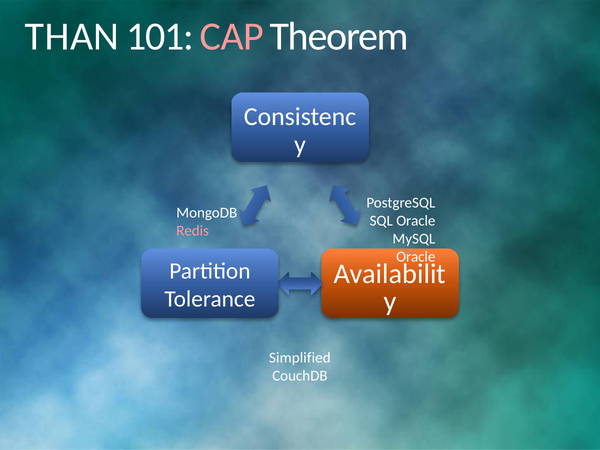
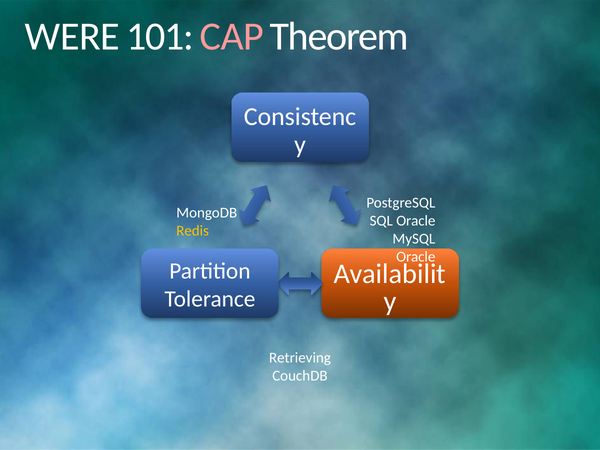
THAN: THAN -> WERE (72, 36)
Redis colour: pink -> yellow (193, 231)
Simplified: Simplified -> Retrieving (300, 358)
